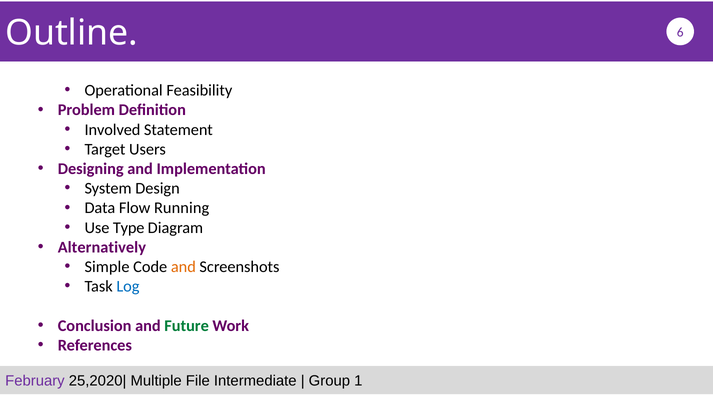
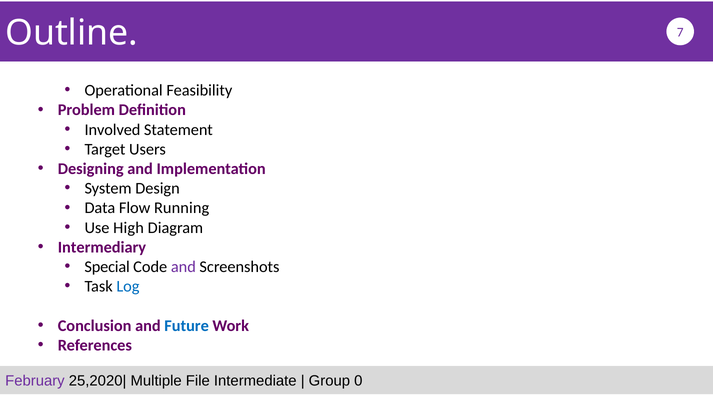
6: 6 -> 7 (680, 32)
Type: Type -> High (129, 228)
Alternatively: Alternatively -> Intermediary (102, 247)
Simple: Simple -> Special (107, 267)
and colour: orange -> purple (183, 267)
Future colour: green -> blue (187, 326)
1: 1 -> 0 (358, 381)
